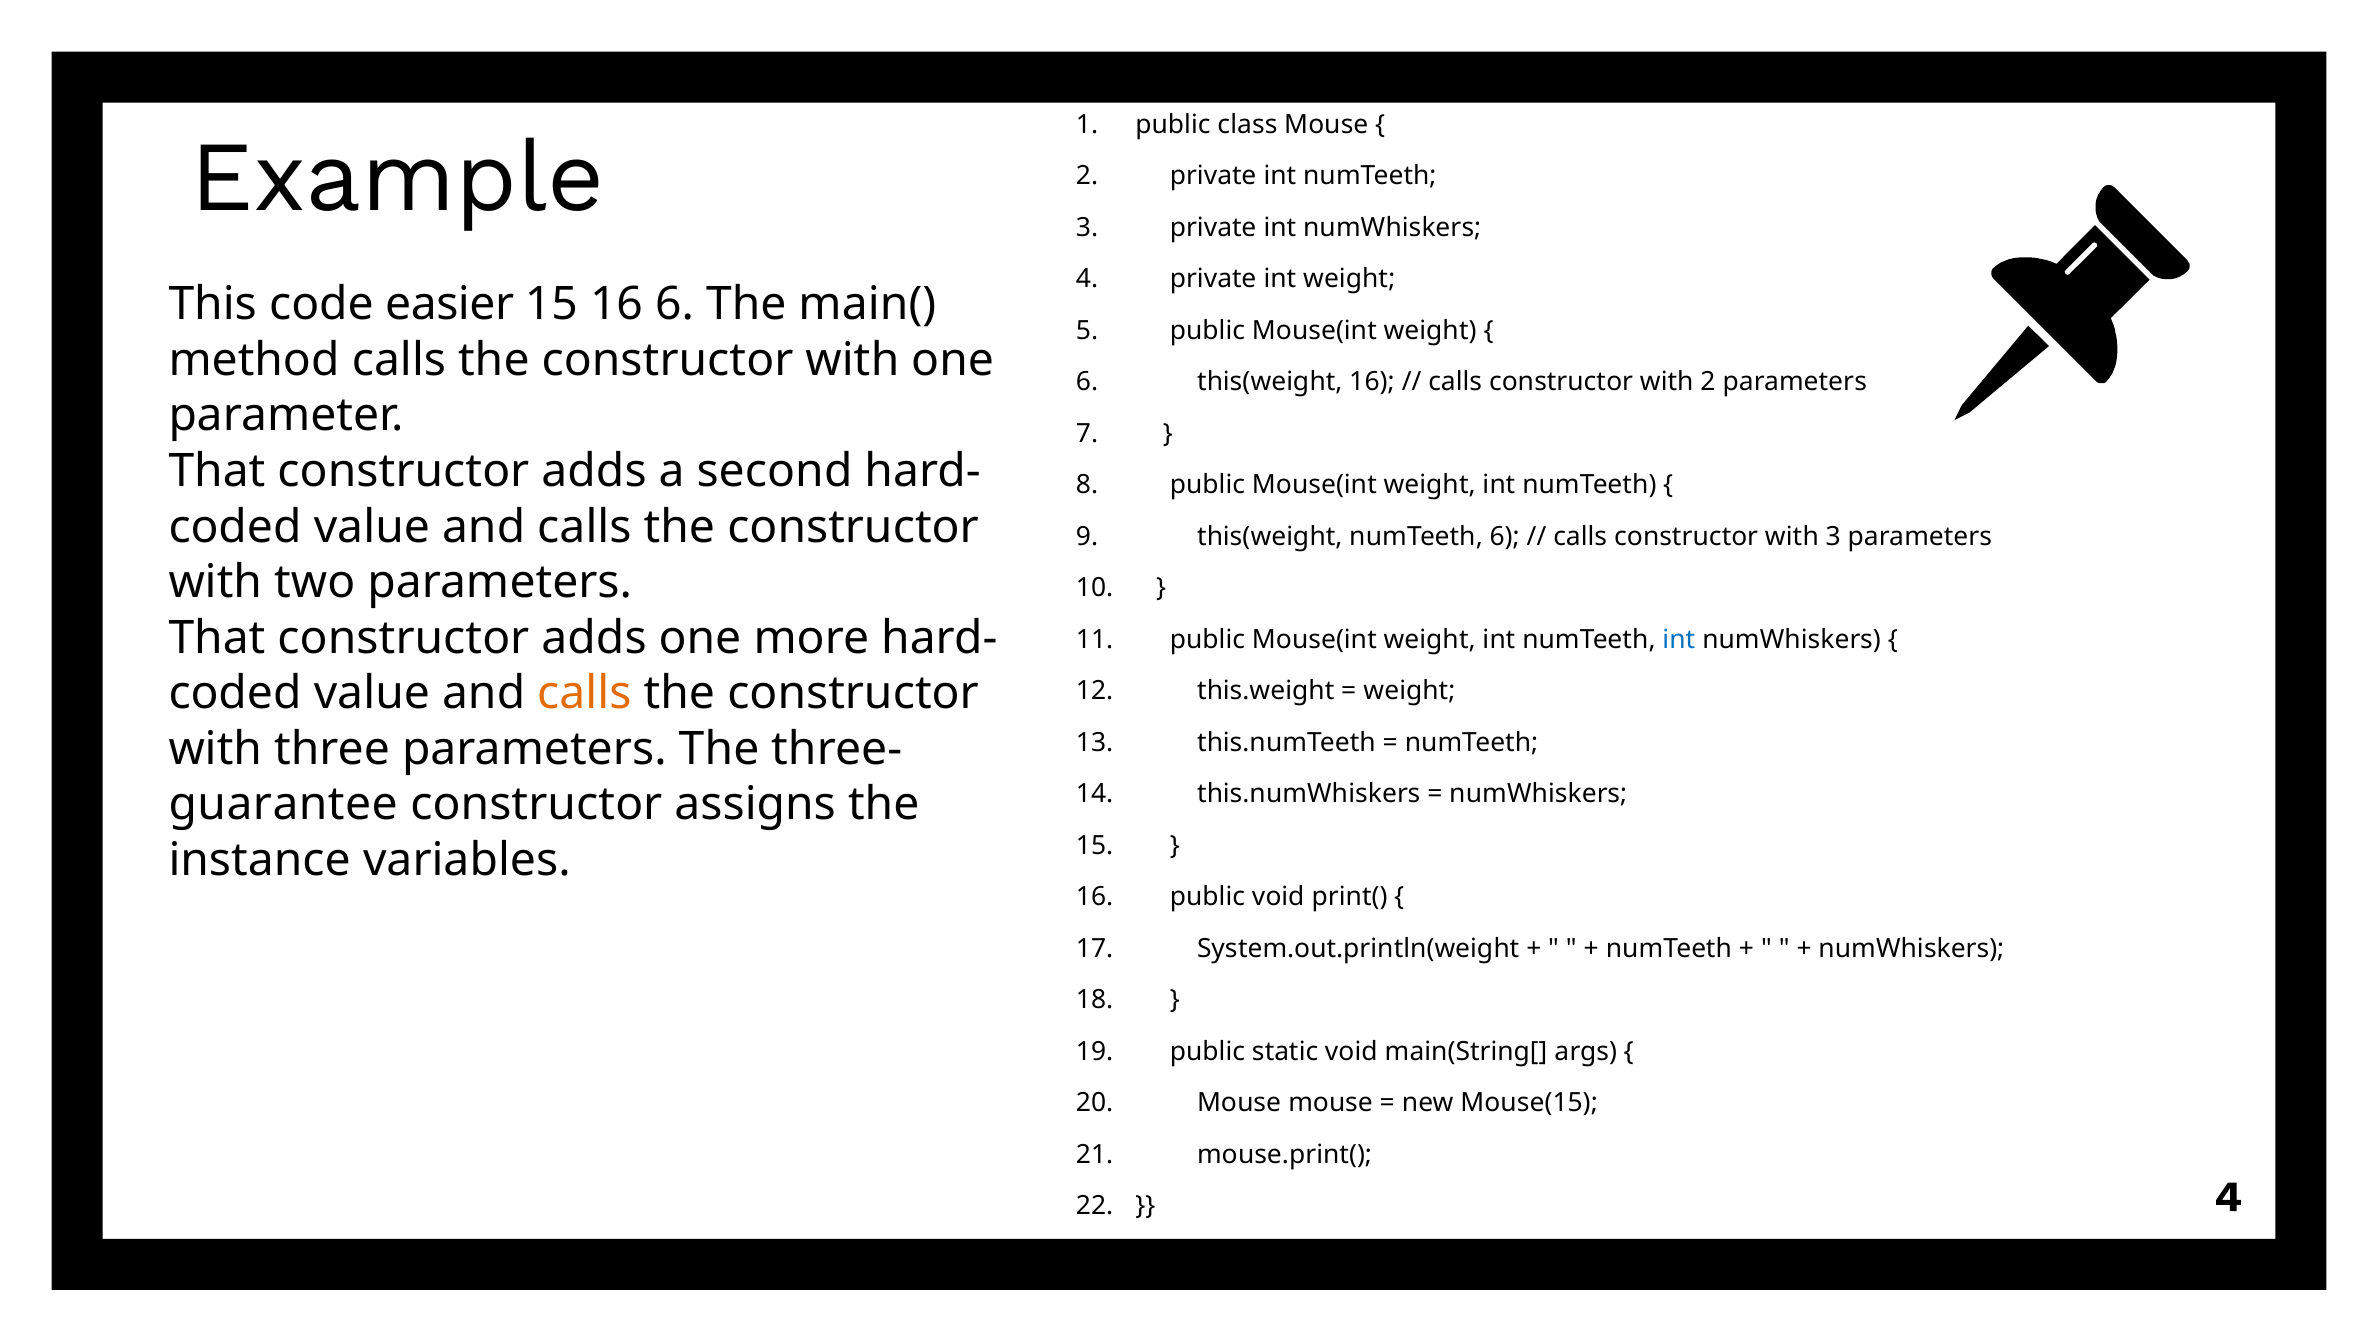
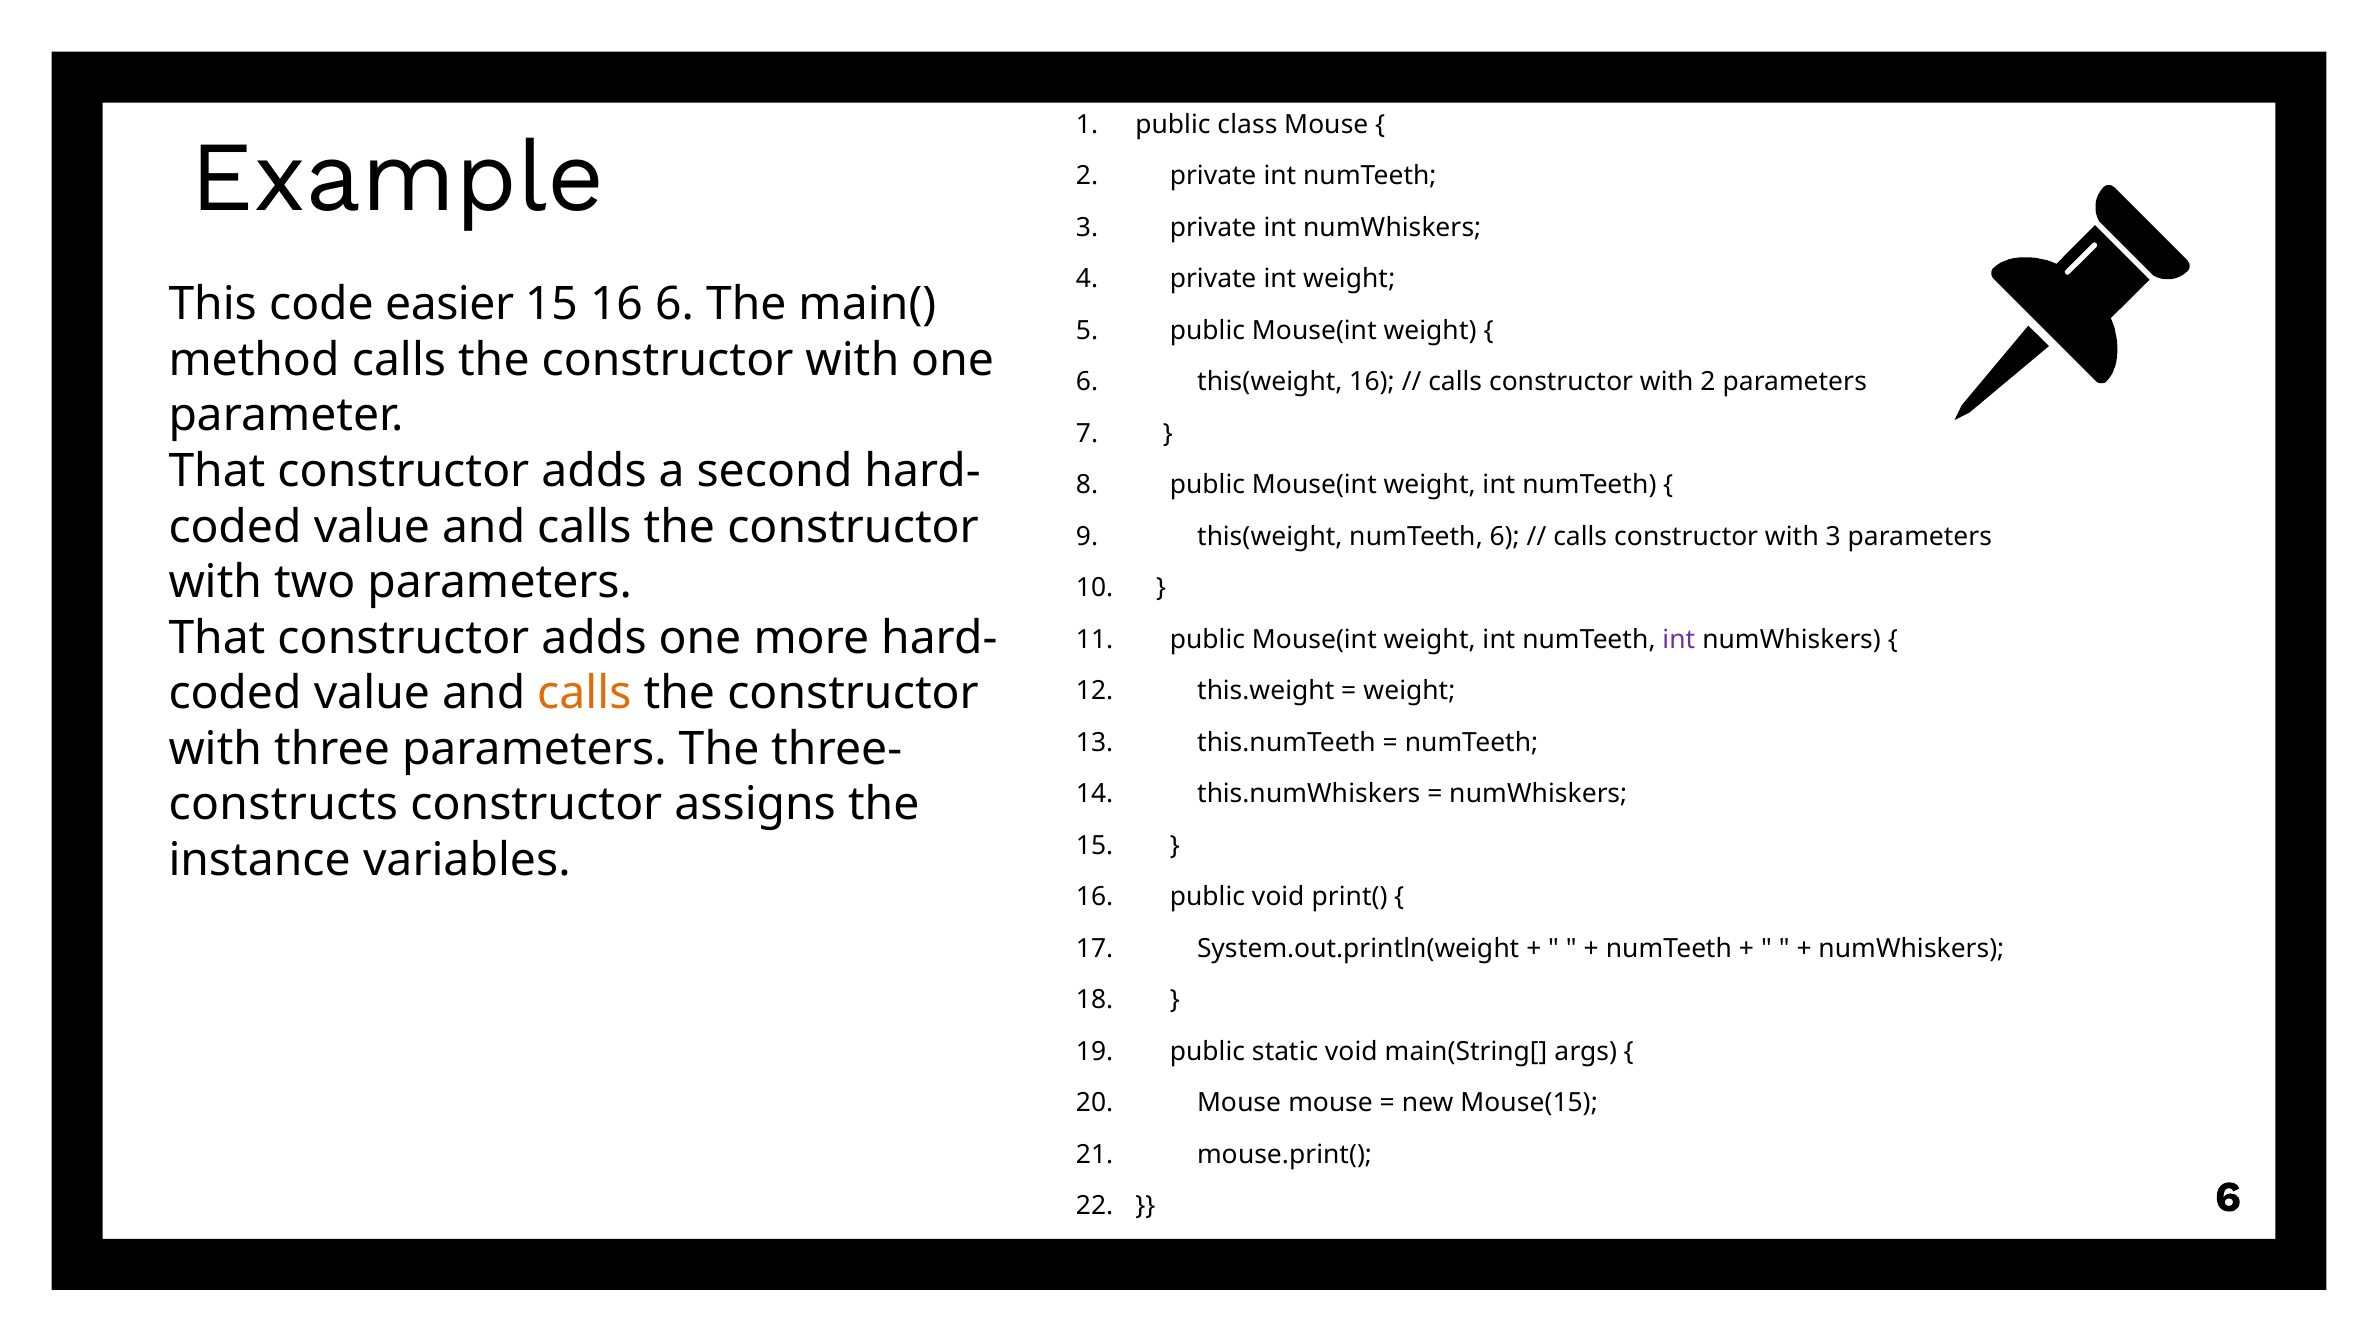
int colour: blue -> purple (1679, 639)
guarantee: guarantee -> constructs (283, 804)
4: 4 -> 6 (2228, 1197)
